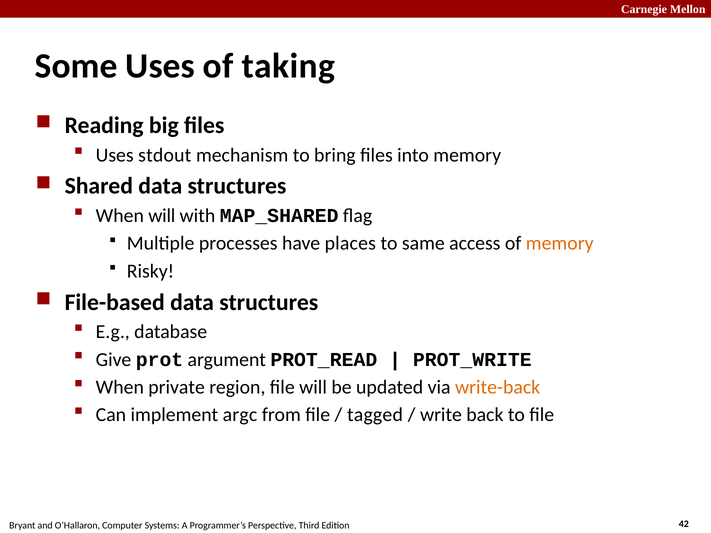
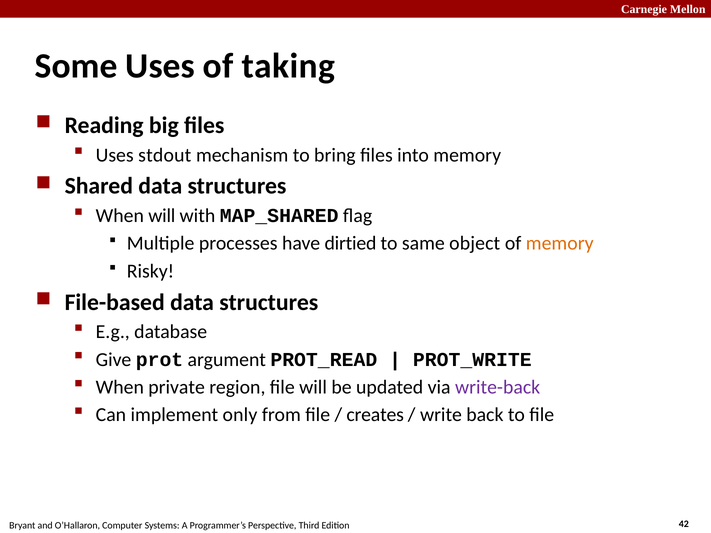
places: places -> dirtied (350, 244)
access: access -> object (475, 244)
write-back colour: orange -> purple (498, 387)
argc: argc -> only (240, 415)
tagged: tagged -> creates (375, 415)
